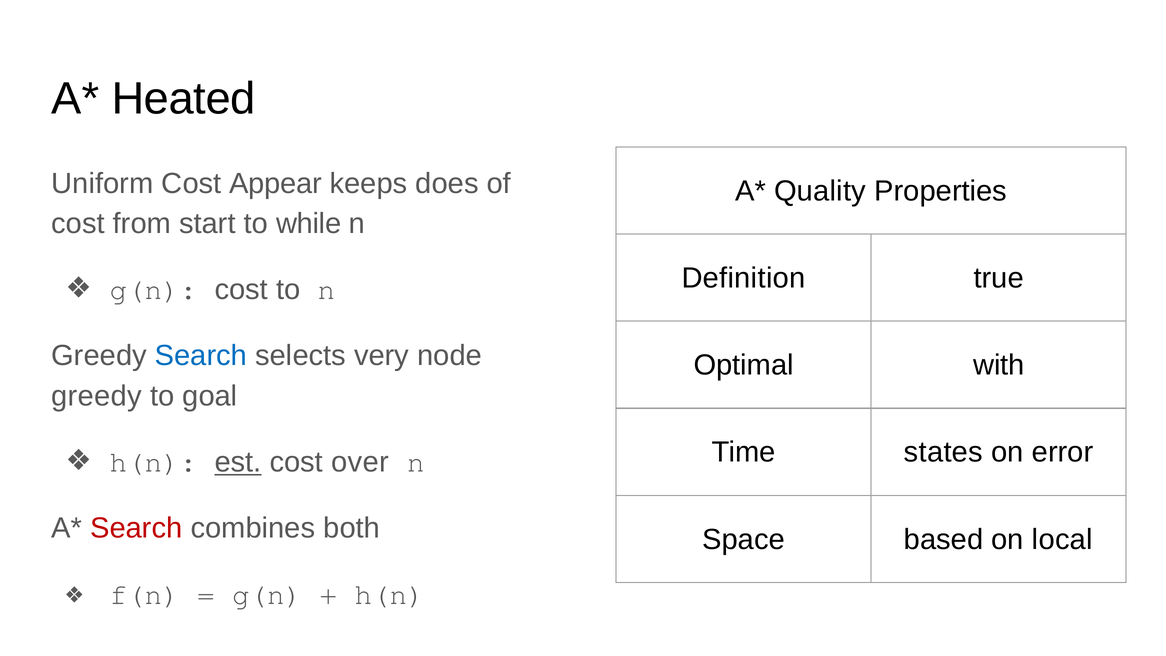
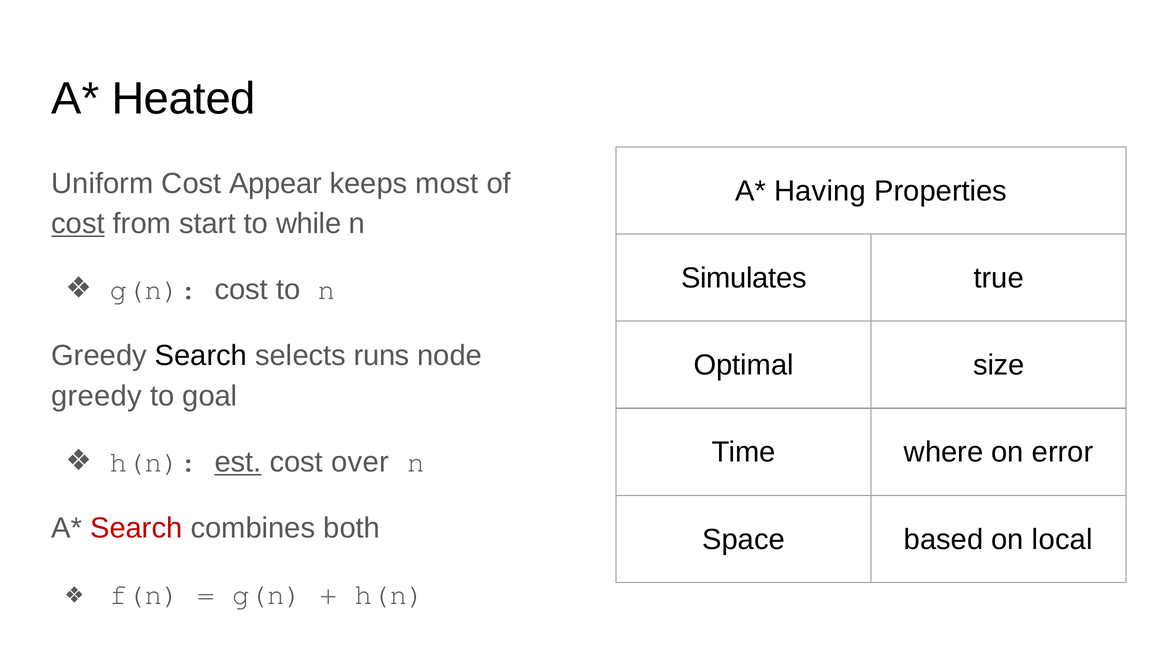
does: does -> most (447, 183)
Quality: Quality -> Having (820, 191)
cost underline: none -> present (78, 224)
Definition: Definition -> Simulates (744, 278)
Search colour: blue -> black (201, 356)
very: very -> runs (382, 356)
with: with -> size (999, 365)
states: states -> where (944, 452)
